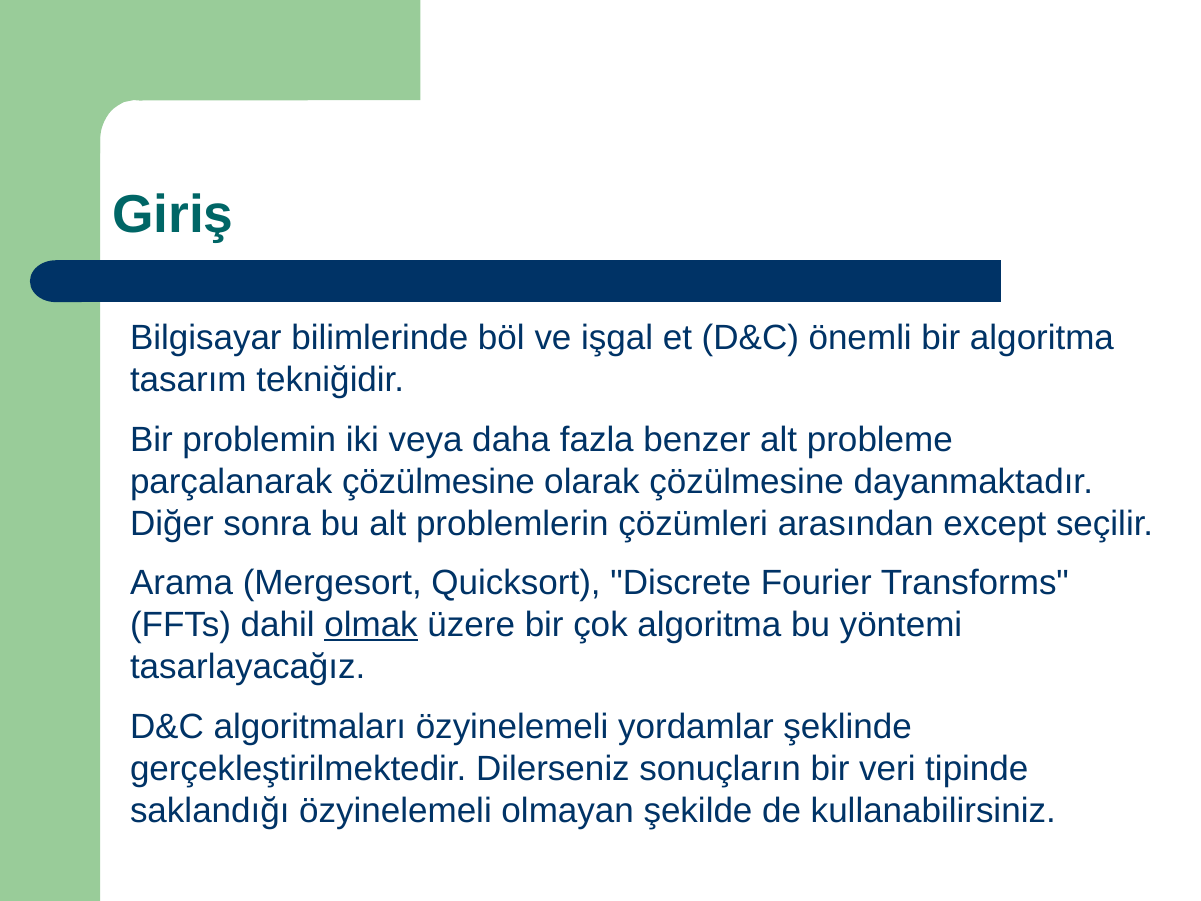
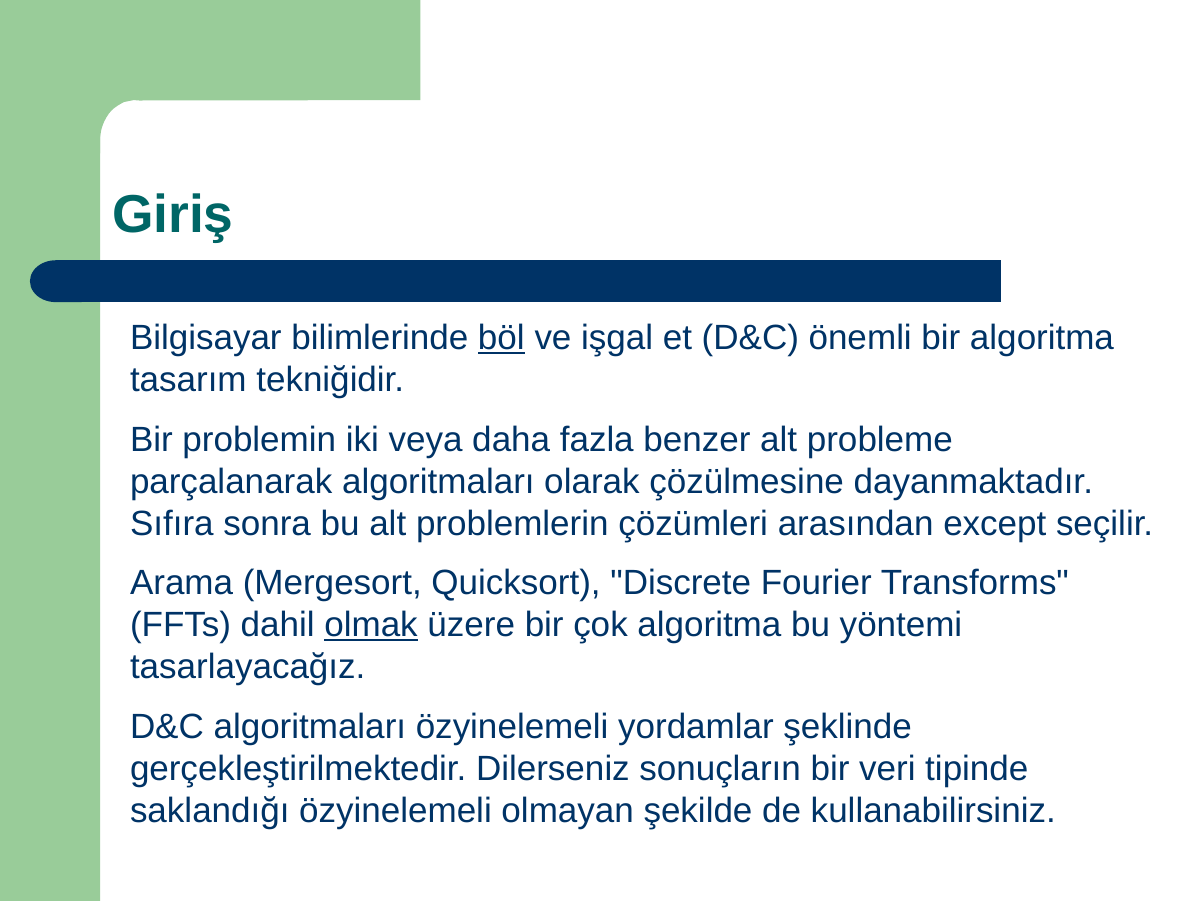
böl underline: none -> present (501, 338)
parçalanarak çözülmesine: çözülmesine -> algoritmaları (438, 482)
Diğer: Diğer -> Sıfıra (172, 524)
